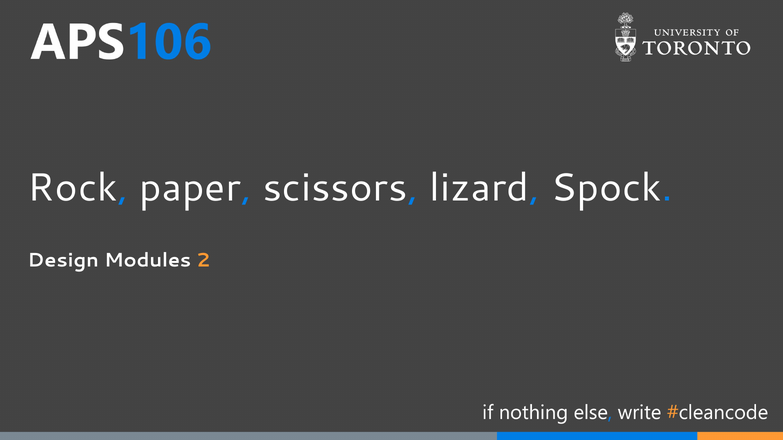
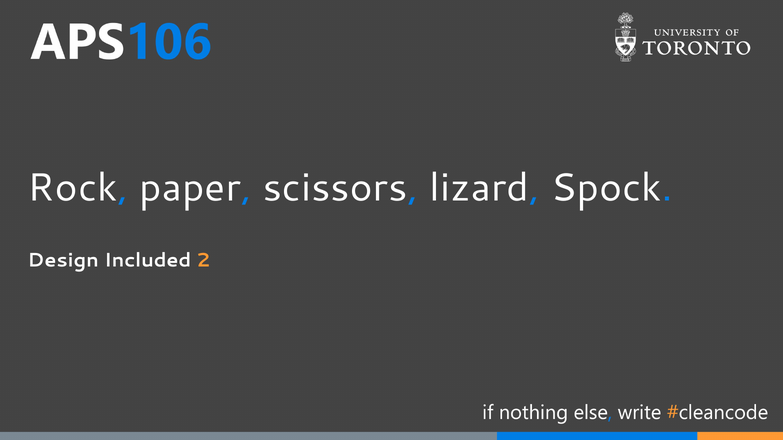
Modules: Modules -> Included (148, 261)
